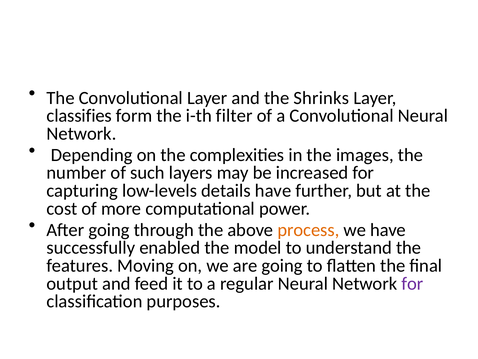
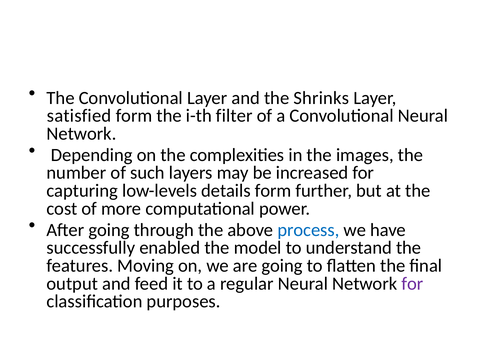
classifies: classifies -> satisfied (79, 116)
details have: have -> form (273, 190)
process colour: orange -> blue (308, 230)
